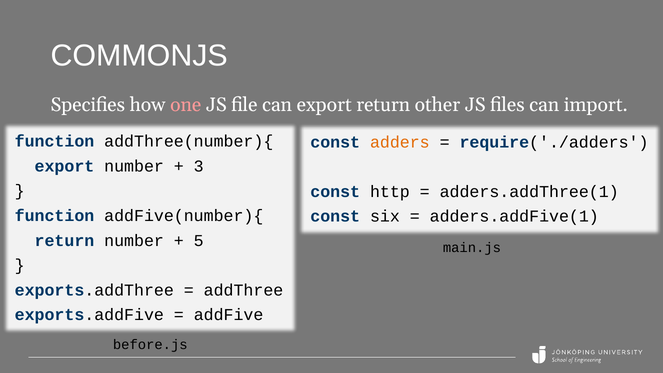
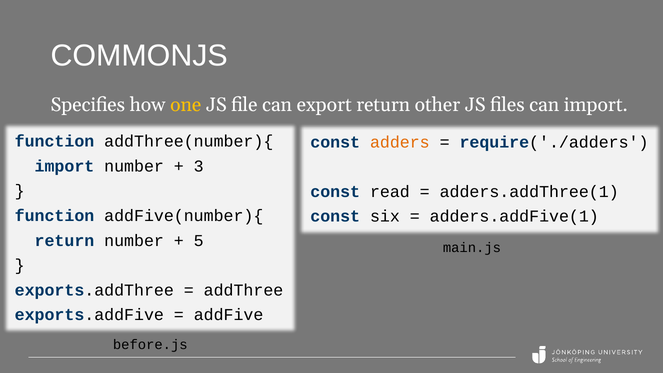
one colour: pink -> yellow (186, 105)
export: export -> import (64, 166)
http: http -> read (390, 192)
